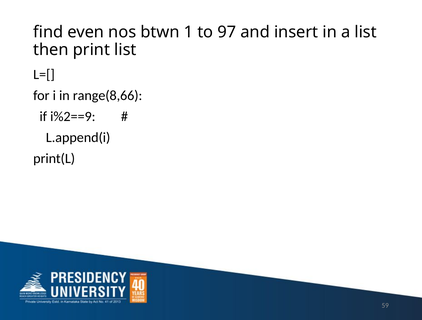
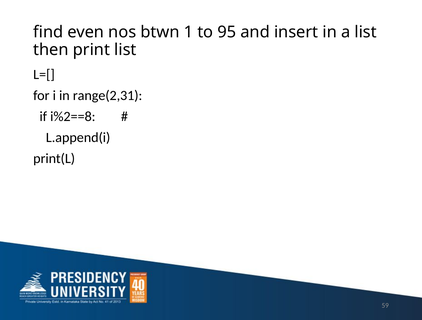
97: 97 -> 95 (227, 32)
range(8,66: range(8,66 -> range(2,31 (108, 96)
i%2==9: i%2==9 -> i%2==8 (73, 117)
